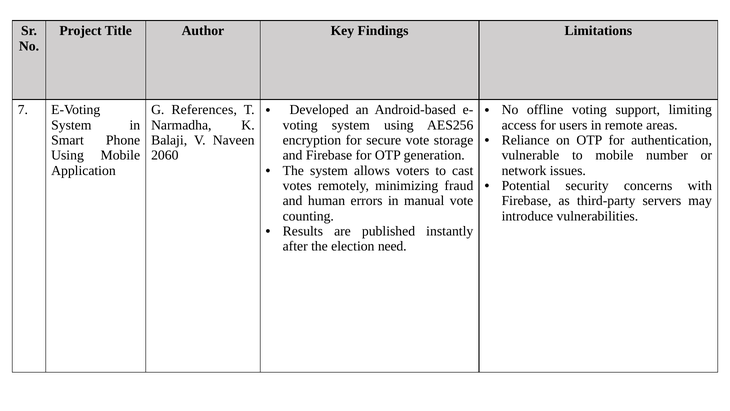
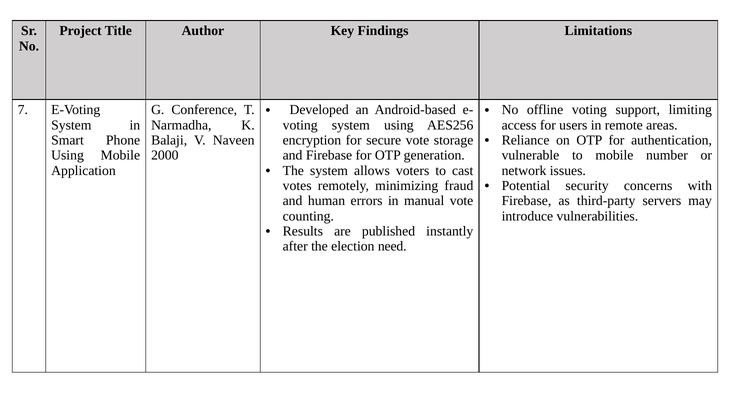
References: References -> Conference (204, 110)
2060: 2060 -> 2000 (165, 155)
